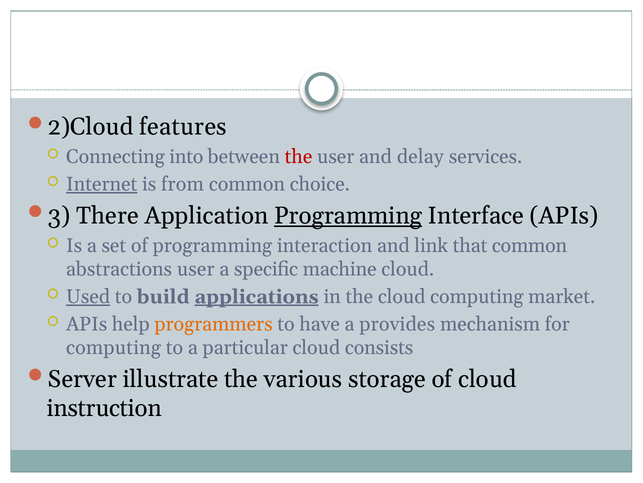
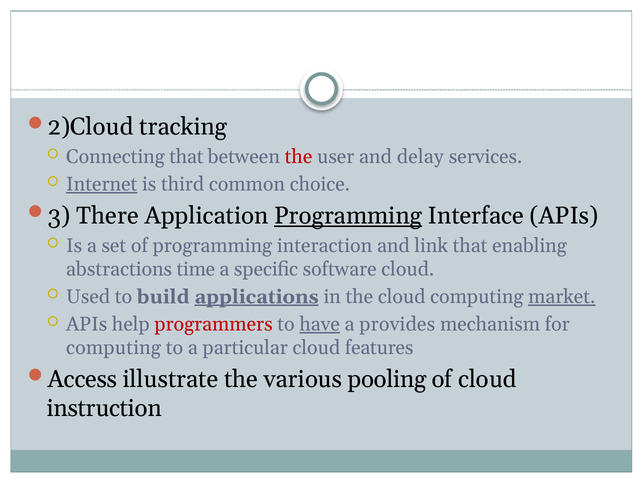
features: features -> tracking (183, 127)
Connecting into: into -> that (186, 157)
from: from -> third (183, 184)
that common: common -> enabling (529, 245)
abstractions user: user -> time (196, 269)
machine: machine -> software (340, 269)
Used underline: present -> none (88, 296)
market underline: none -> present (562, 296)
programmers colour: orange -> red (214, 324)
have underline: none -> present (320, 324)
consists: consists -> features (379, 347)
Server: Server -> Access (83, 379)
storage: storage -> pooling (387, 379)
